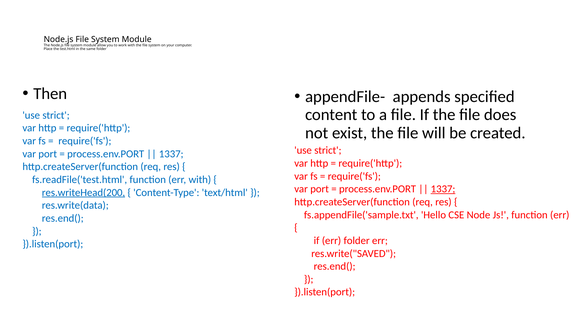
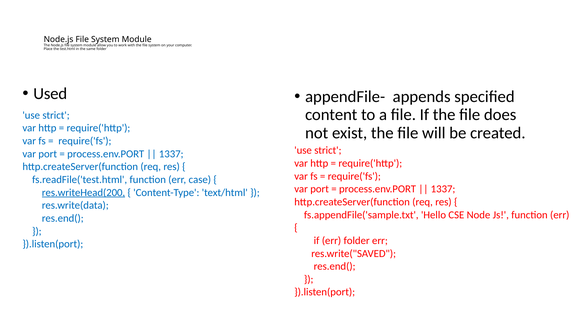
Then: Then -> Used (50, 94)
err with: with -> case (200, 180)
1337 underline: present -> none (443, 189)
